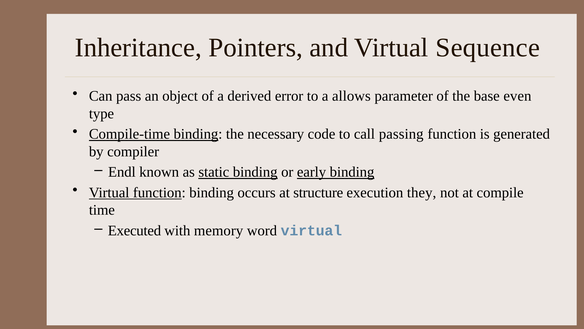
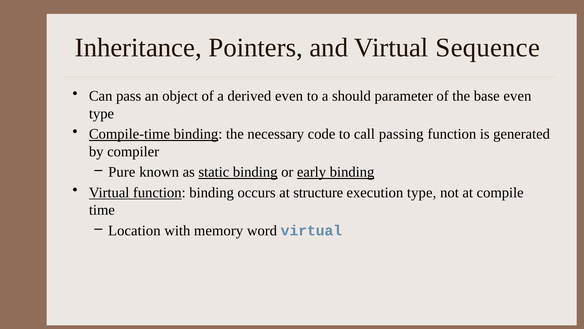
derived error: error -> even (289, 96)
allows: allows -> should (351, 96)
Endl: Endl -> Pure (122, 172)
execution they: they -> type (422, 192)
Executed: Executed -> Location (134, 230)
